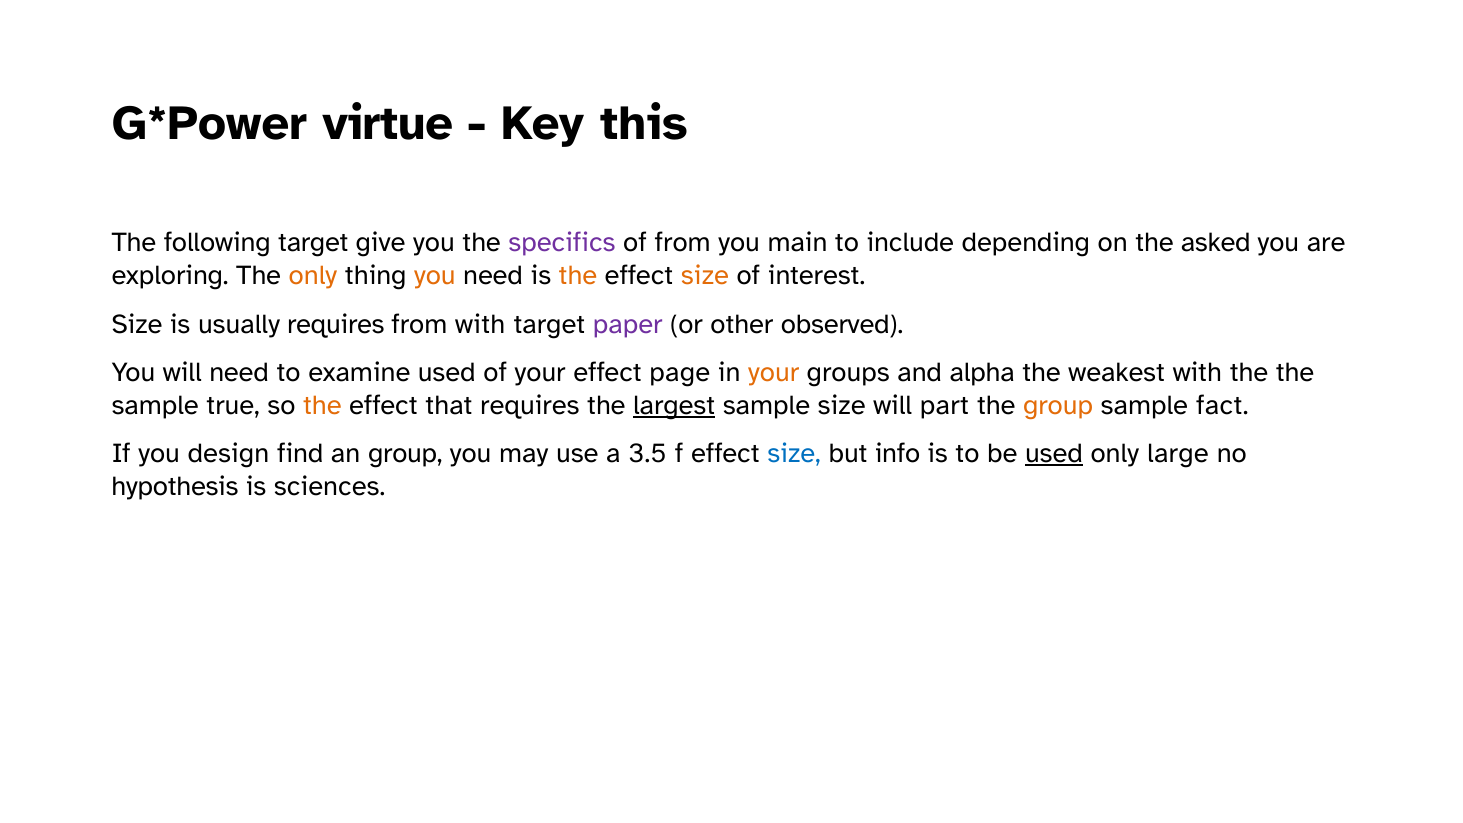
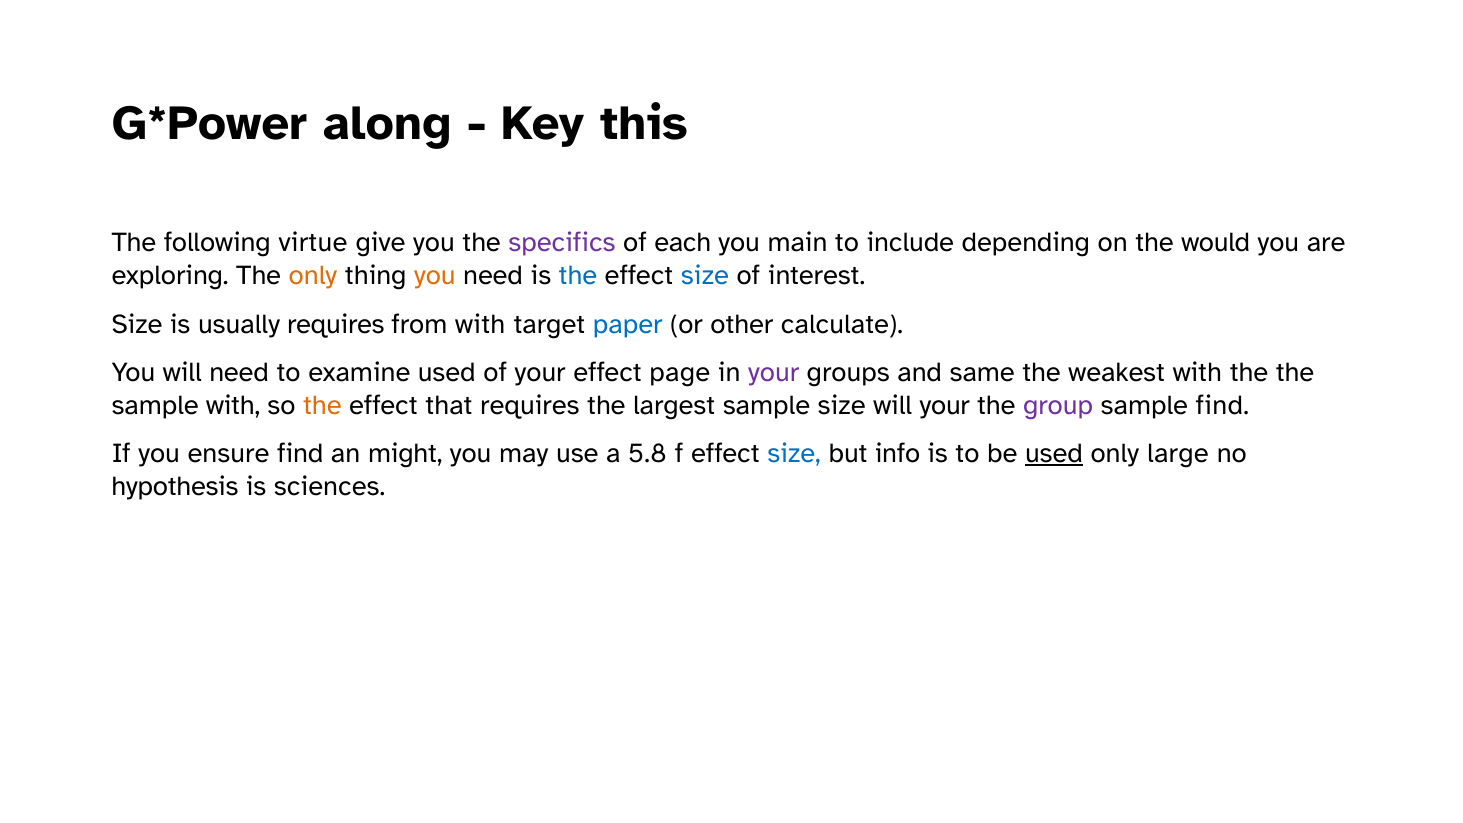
virtue: virtue -> along (387, 123)
following target: target -> virtue (313, 243)
of from: from -> each (683, 243)
asked: asked -> would (1216, 243)
the colour: orange -> blue (578, 276)
size colour: orange -> blue (705, 276)
paper colour: purple -> blue (628, 324)
observed: observed -> calculate (842, 324)
your colour: orange -> purple (774, 372)
alpha: alpha -> same (982, 372)
sample true: true -> with (233, 405)
largest underline: present -> none (674, 405)
will part: part -> your (945, 405)
group colour: orange -> purple (1058, 405)
sample fact: fact -> find (1222, 405)
design: design -> ensure (228, 453)
an group: group -> might (405, 453)
3.5: 3.5 -> 5.8 (648, 453)
